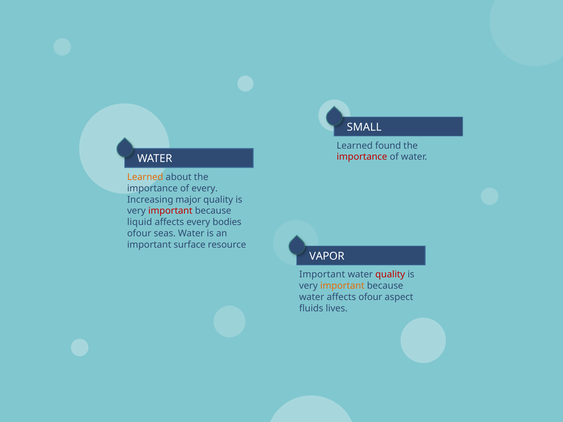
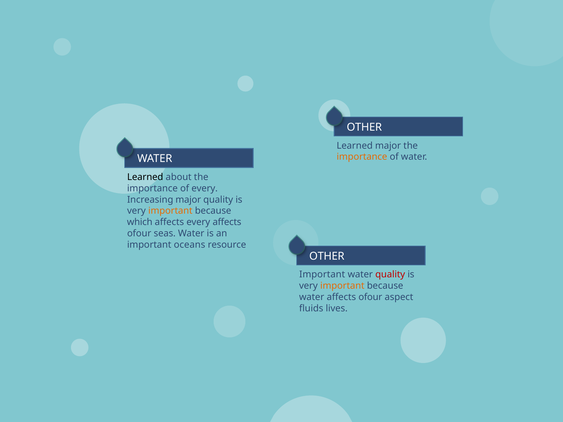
SMALL: SMALL -> OTHER (364, 127)
Learned found: found -> major (388, 146)
importance colour: red -> orange (362, 157)
Learned colour: orange -> black (145, 177)
important colour: red -> orange (170, 211)
liquid: liquid -> which (140, 222)
every bodies: bodies -> affects (227, 222)
surface: surface -> oceans (190, 245)
VAPOR: VAPOR -> OTHER (327, 256)
